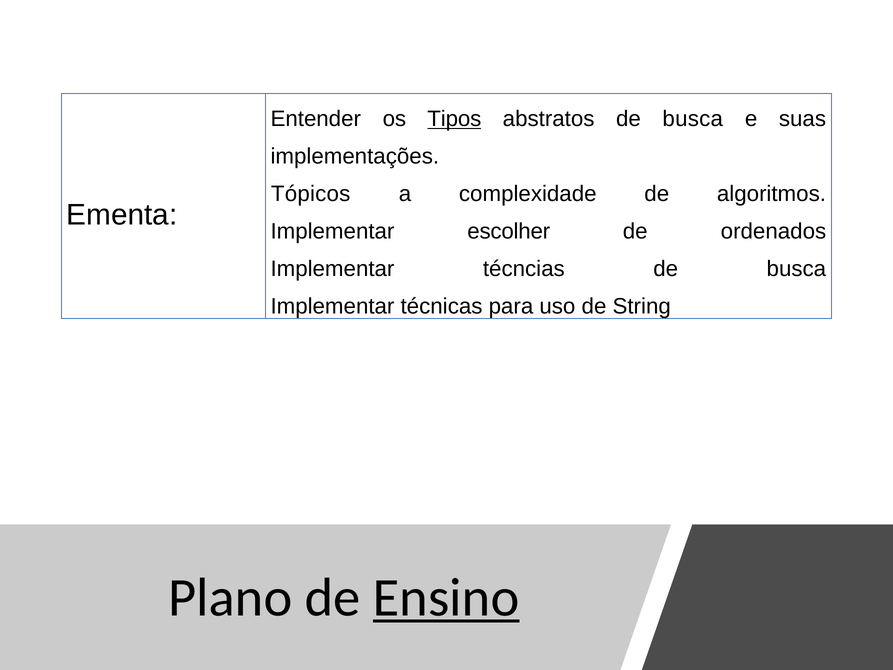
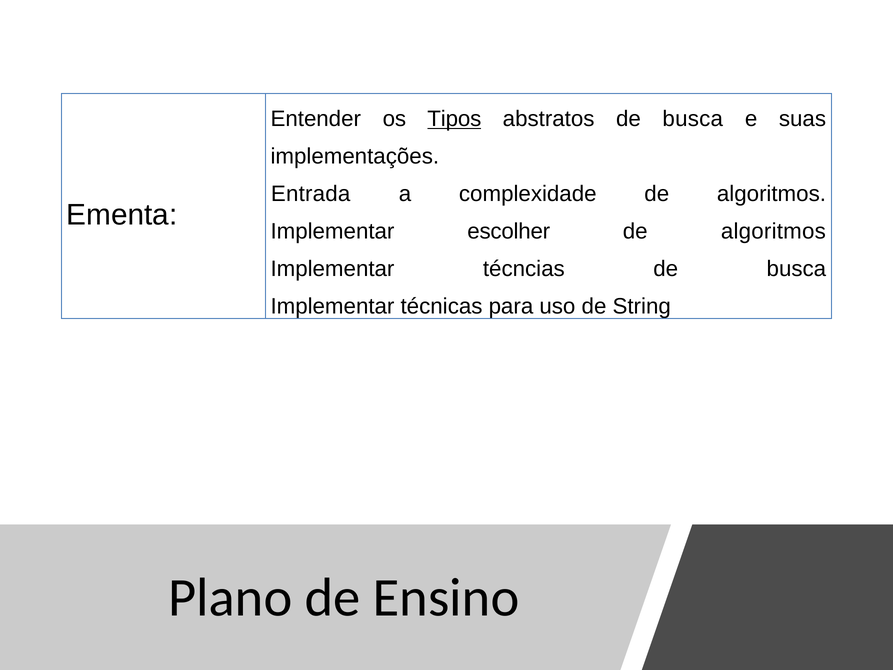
Tópicos: Tópicos -> Entrada (311, 194)
ordenados: ordenados -> algoritmos (773, 231)
Ensino underline: present -> none (446, 597)
